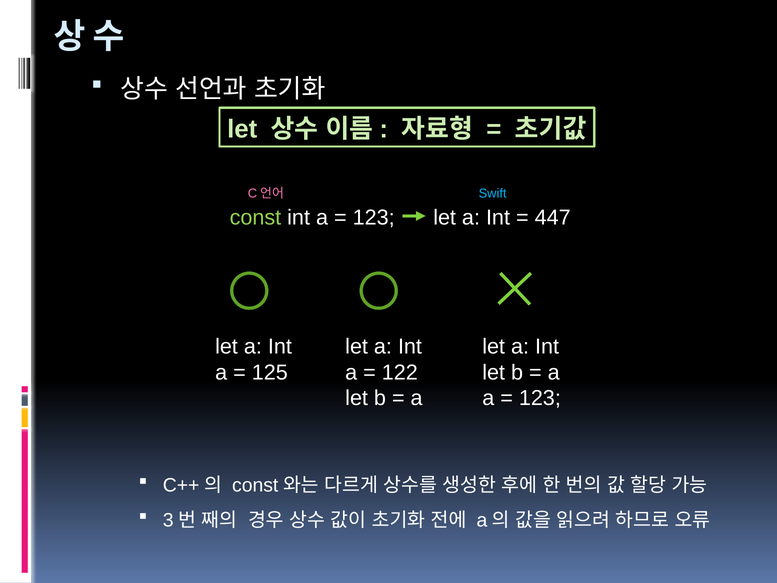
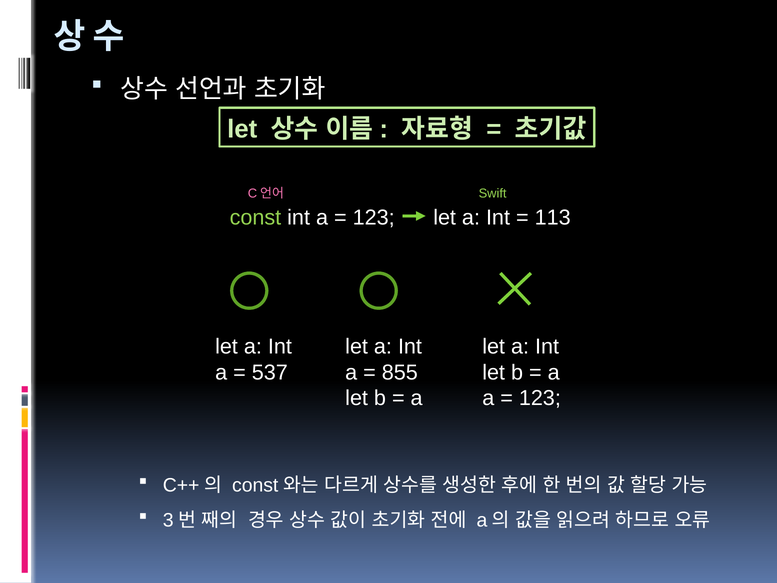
Swift colour: light blue -> light green (493, 193)
447: 447 -> 113 (553, 217)
125: 125 -> 537 (270, 372)
122: 122 -> 855 (400, 372)
